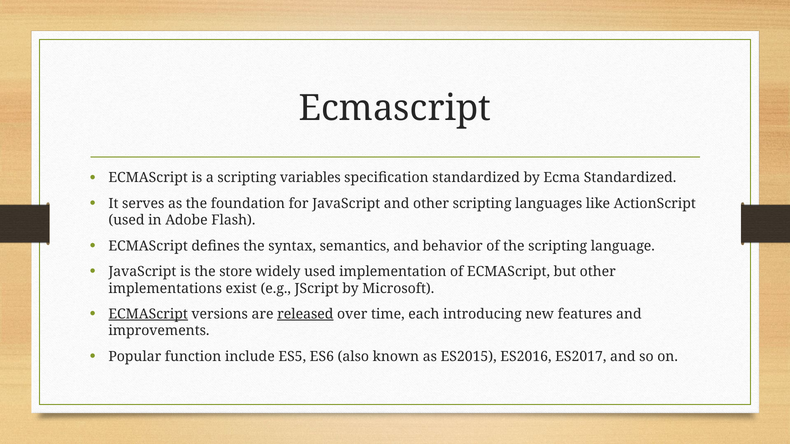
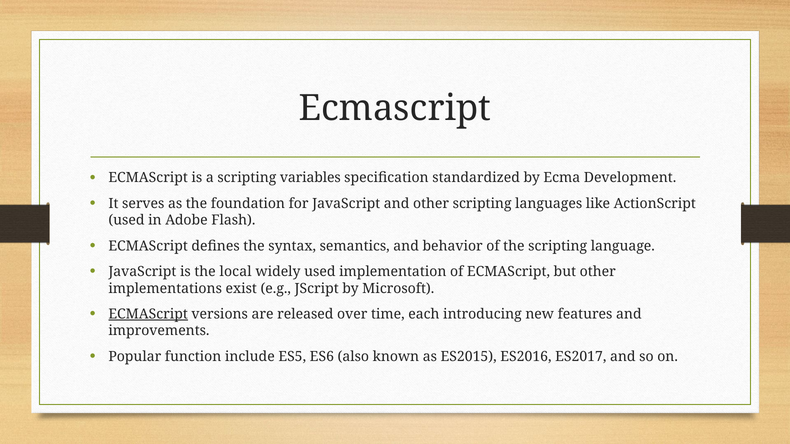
Ecma Standardized: Standardized -> Development (630, 178)
store: store -> local (236, 272)
released underline: present -> none (305, 314)
